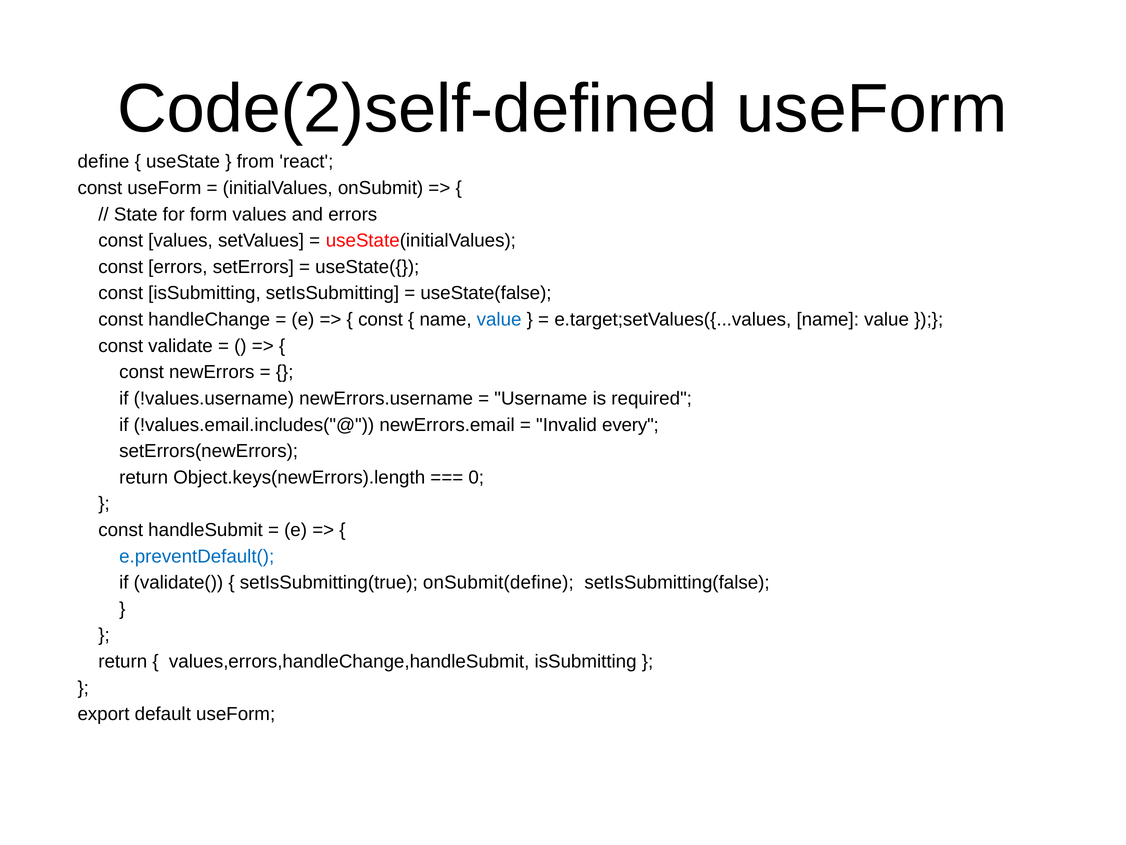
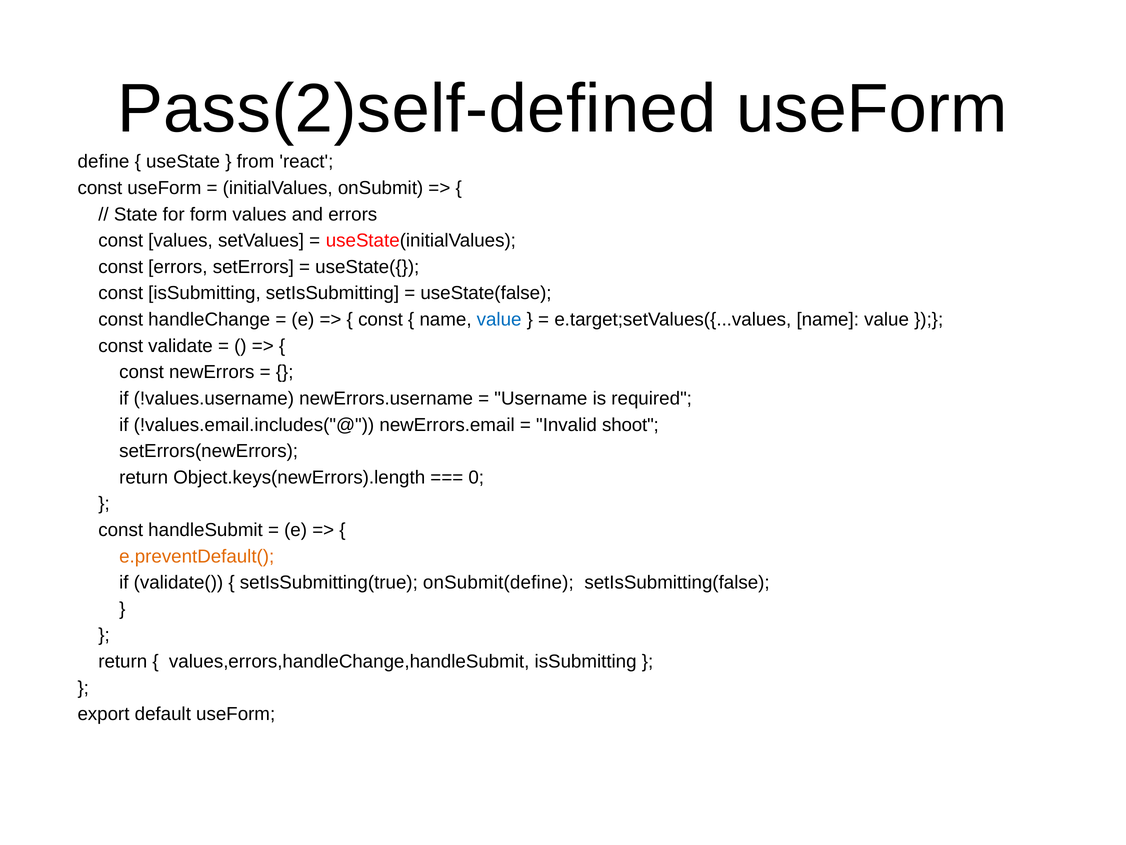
Code(2)self-defined: Code(2)self-defined -> Pass(2)self-defined (417, 109)
every: every -> shoot (630, 425)
e.preventDefault( colour: blue -> orange (197, 556)
